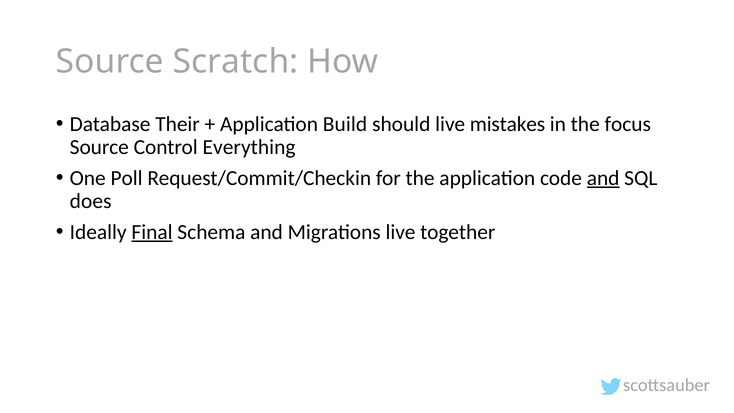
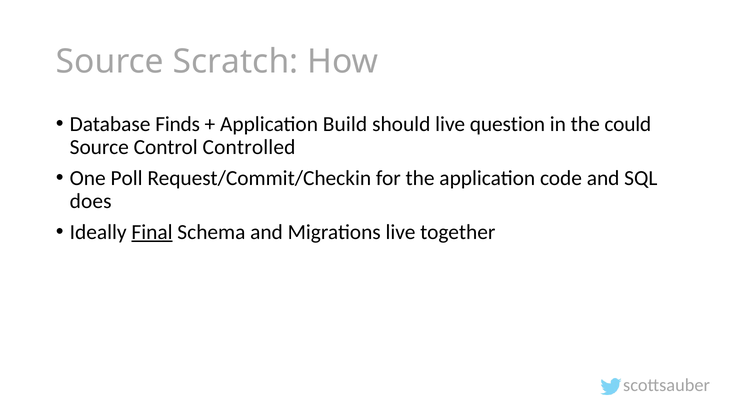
Their: Their -> Finds (178, 124)
mistakes: mistakes -> question (507, 124)
focus: focus -> could (628, 124)
Everything: Everything -> Controlled (249, 147)
and underline: present -> none (603, 178)
